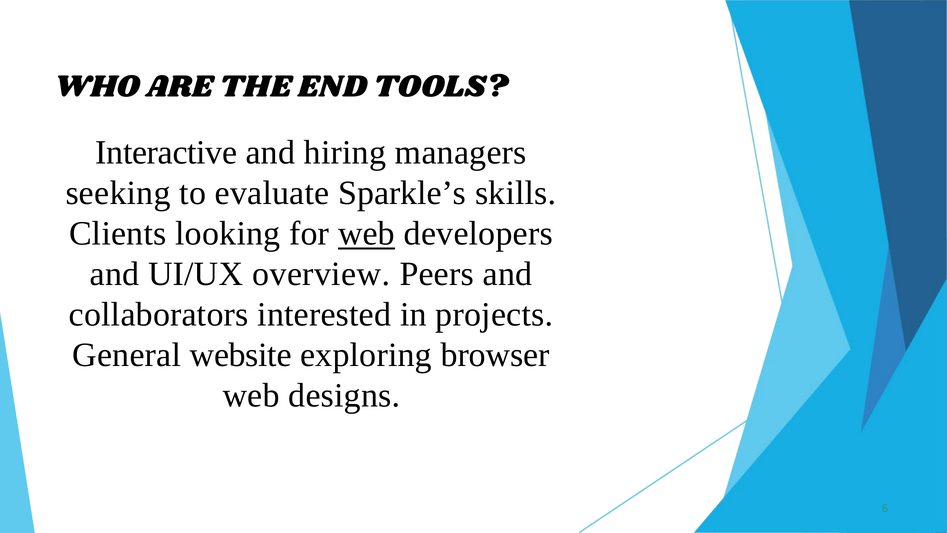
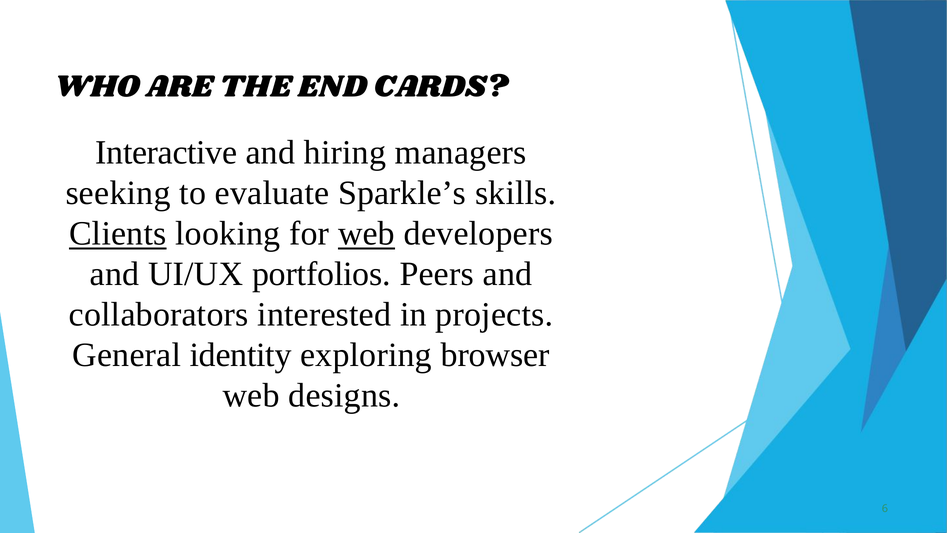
TOOLS: TOOLS -> CARDS (441, 86)
Clients underline: none -> present (118, 234)
overview: overview -> portfolios (321, 274)
website: website -> identity (241, 355)
